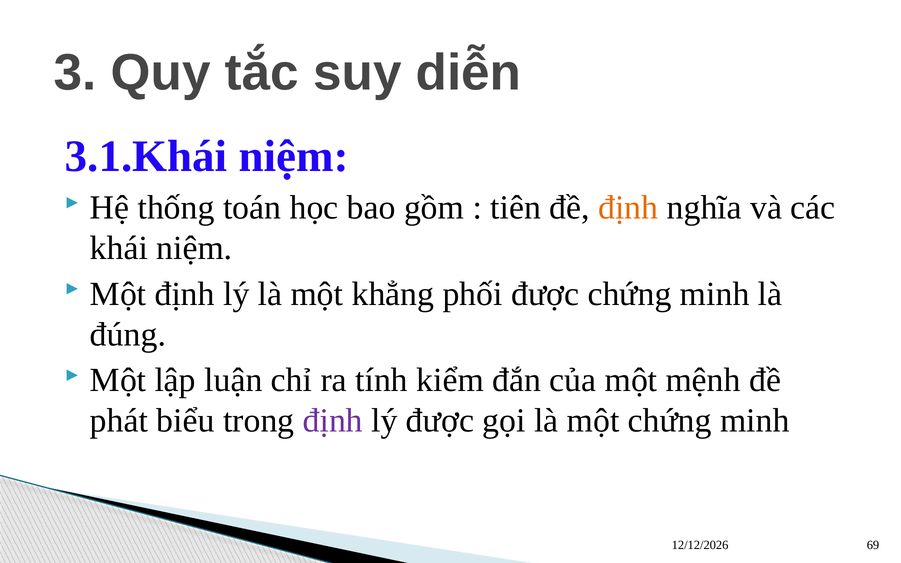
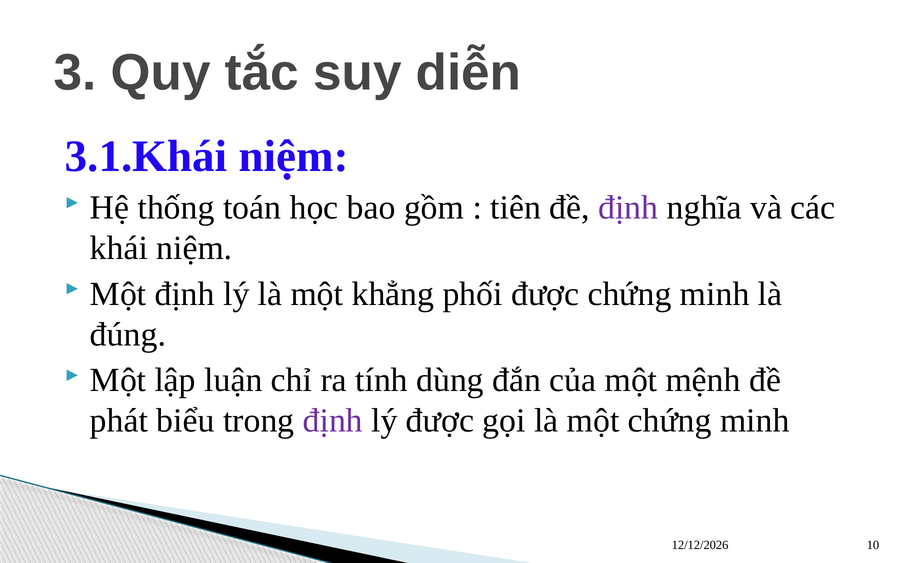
định colour: orange -> purple (628, 208)
kiểm: kiểm -> dùng (450, 380)
69: 69 -> 10 (873, 545)
